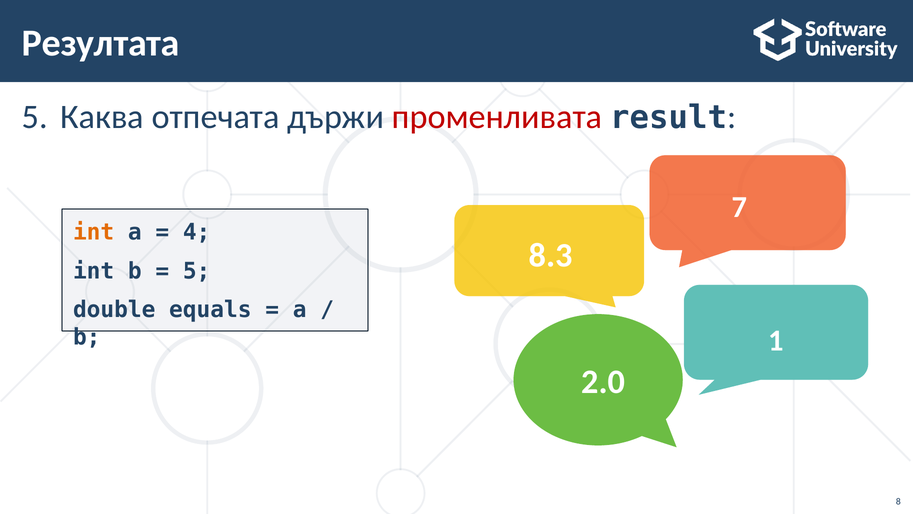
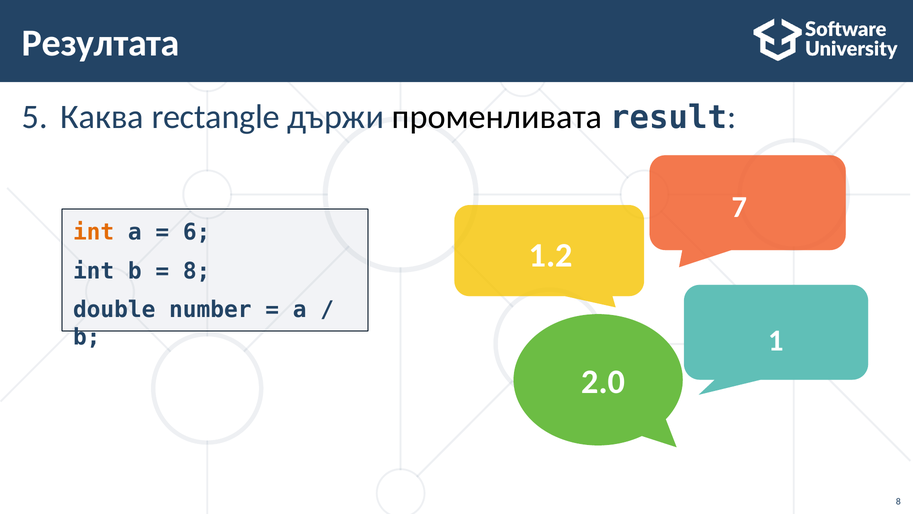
отпечата: отпечата -> rectangle (216, 117)
променливата colour: red -> black (497, 117)
4: 4 -> 6 (197, 232)
8.3: 8.3 -> 1.2 (551, 255)
5: 5 -> 8 (197, 271)
equals: equals -> number (210, 310)
